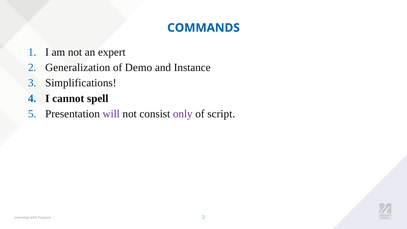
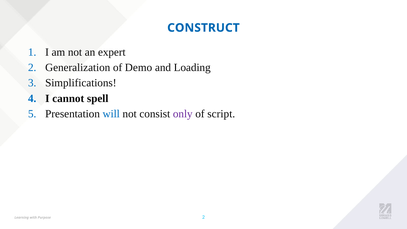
COMMANDS: COMMANDS -> CONSTRUCT (203, 28)
Instance: Instance -> Loading (192, 68)
will colour: purple -> blue (111, 114)
